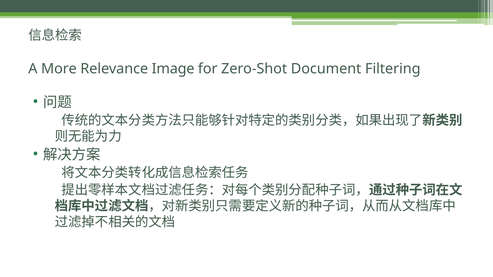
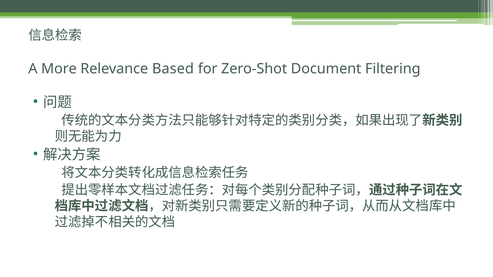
Image: Image -> Based (173, 69)
